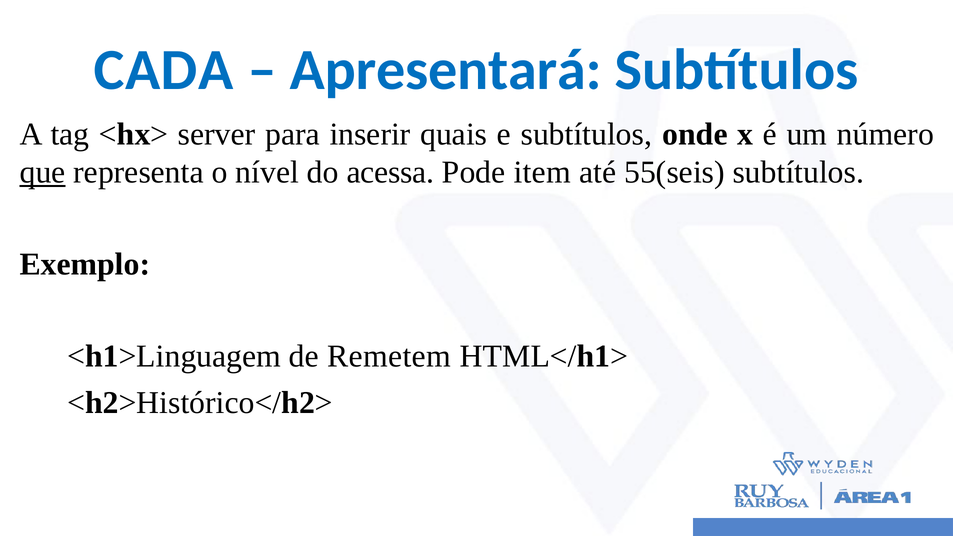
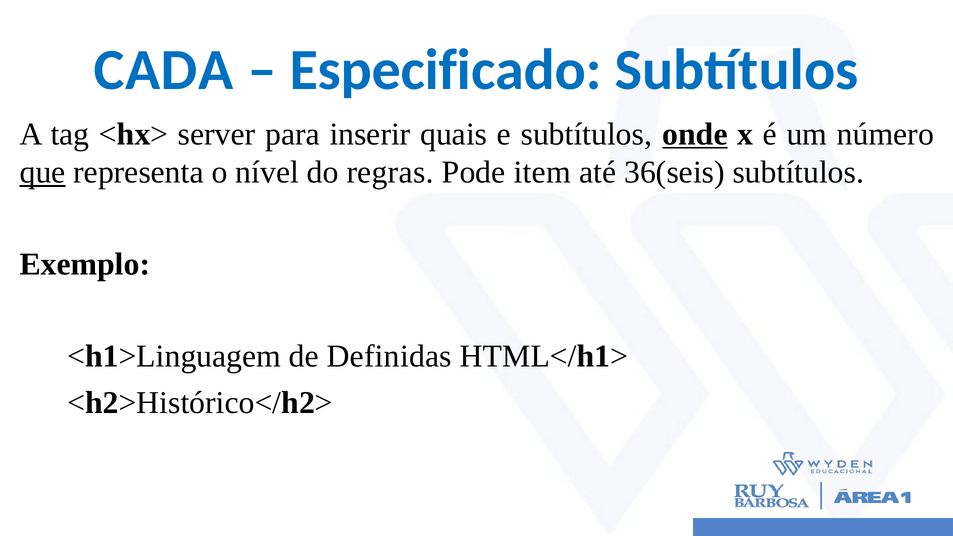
Apresentará: Apresentará -> Especificado (446, 70)
onde underline: none -> present (695, 134)
acessa: acessa -> regras (390, 172)
55(seis: 55(seis -> 36(seis (674, 172)
Remetem: Remetem -> Definidas (389, 357)
